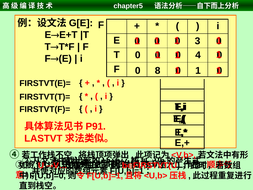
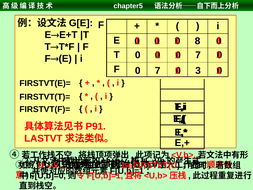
3: 3 -> 8 (197, 41)
4: 4 -> 7 (198, 55)
8: 8 -> 7 (158, 70)
1: 1 -> 3 (198, 70)
